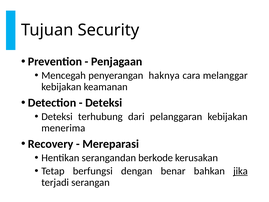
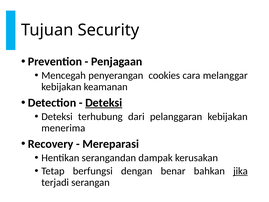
haknya: haknya -> cookies (164, 75)
Deteksi underline: none -> present (104, 103)
berkode: berkode -> dampak (156, 158)
